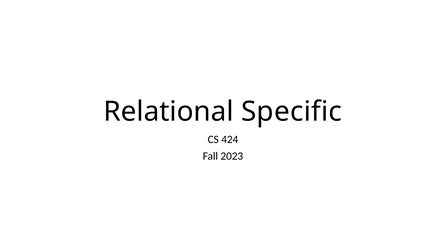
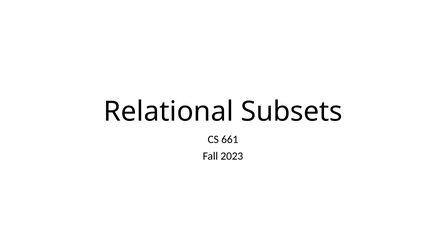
Specific: Specific -> Subsets (292, 111)
424: 424 -> 661 (230, 139)
